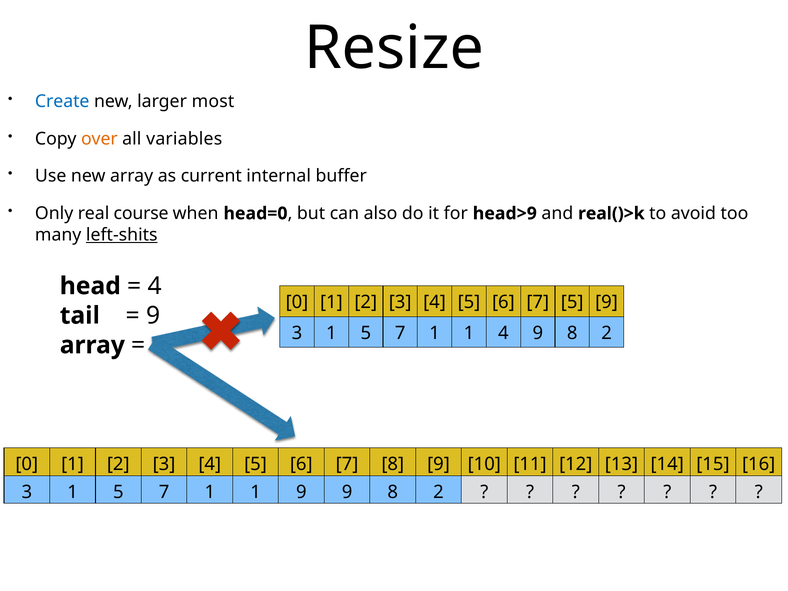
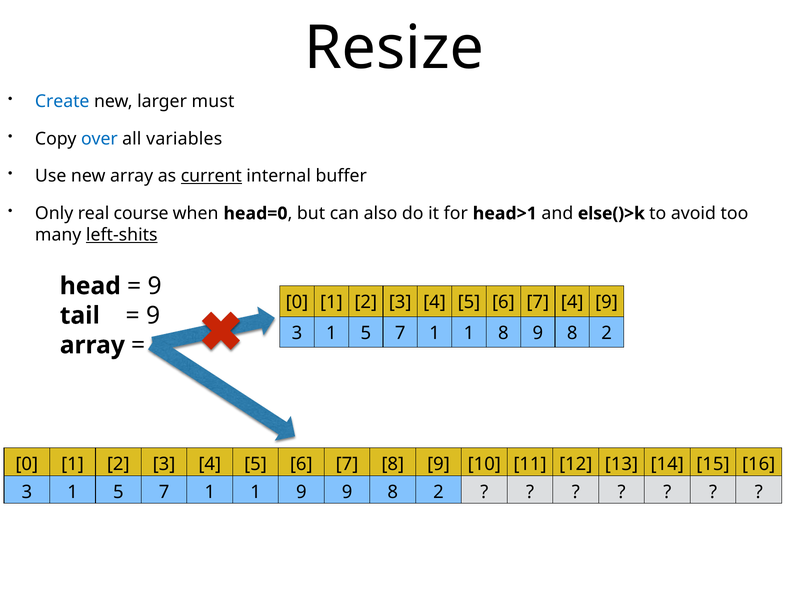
most: most -> must (213, 101)
over colour: orange -> blue (99, 139)
current underline: none -> present (211, 176)
head>9: head>9 -> head>1 (505, 213)
real()>k: real()>k -> else()>k (611, 213)
4: 4 -> 9 (155, 286)
7 5: 5 -> 4 (572, 302)
4: 4 -> 8 (503, 333)
